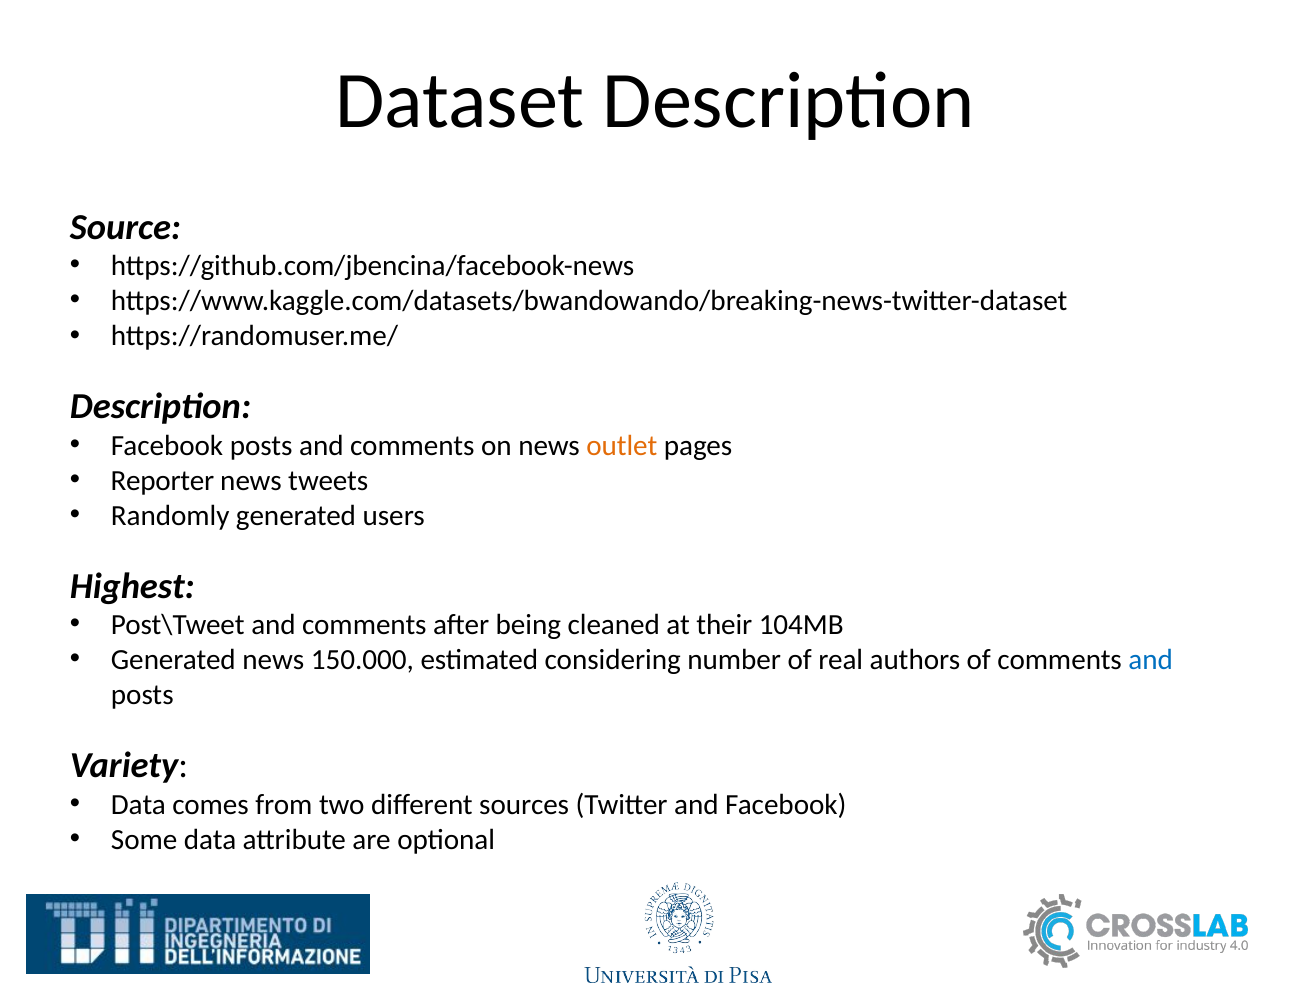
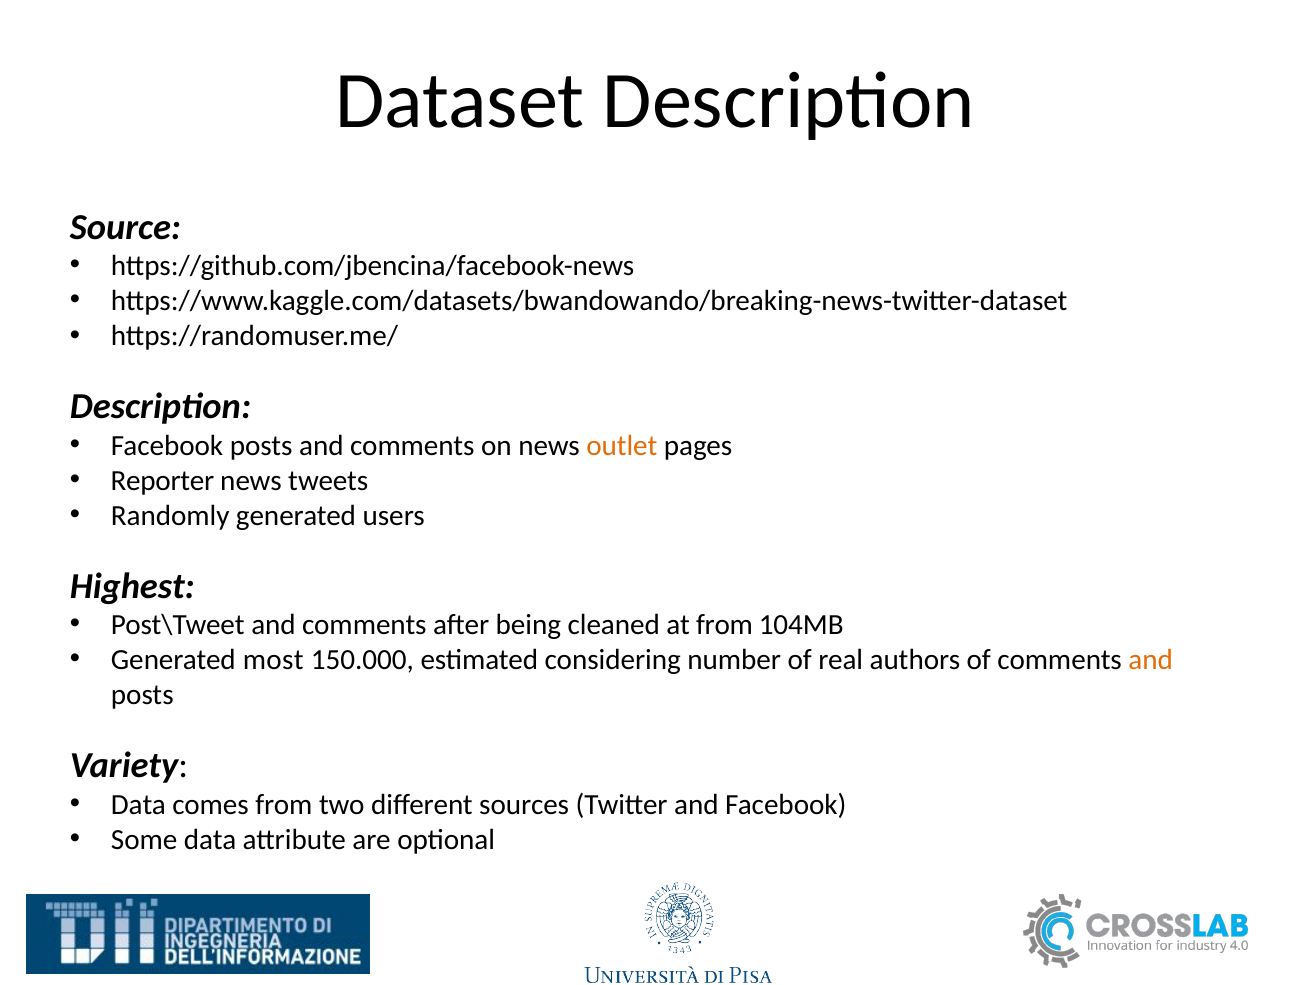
at their: their -> from (724, 625)
Generated news: news -> most (273, 660)
and colour: blue -> orange (1151, 660)
